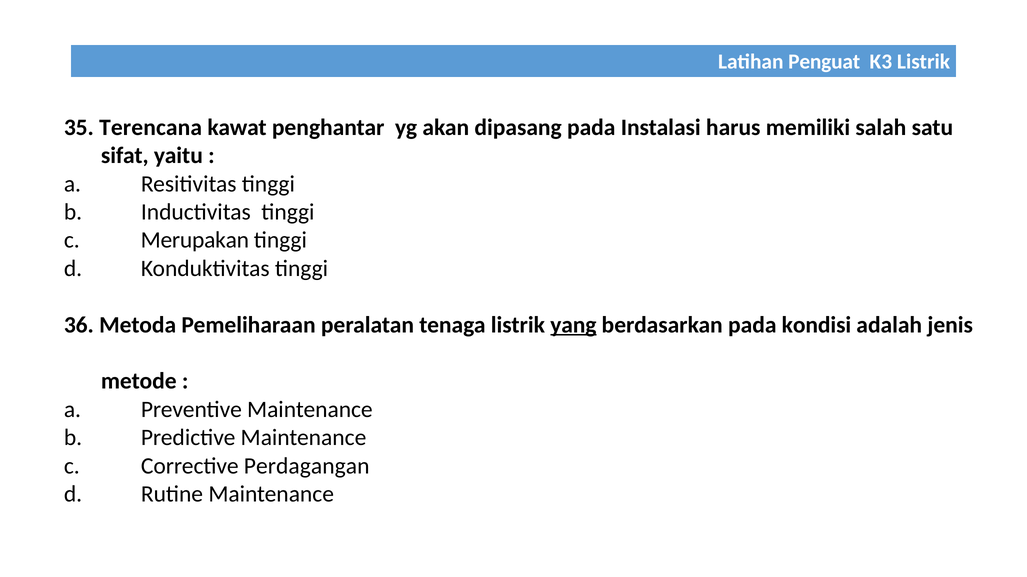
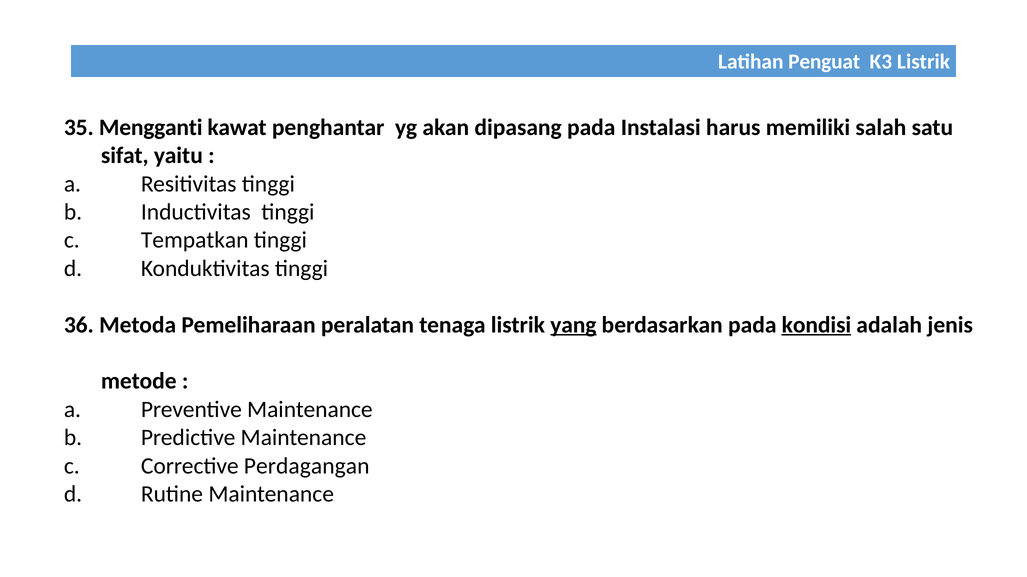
Terencana: Terencana -> Mengganti (151, 128)
Merupakan: Merupakan -> Tempatkan (195, 240)
kondisi underline: none -> present (816, 325)
